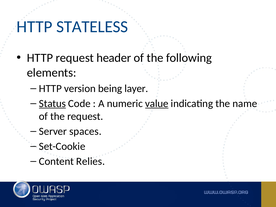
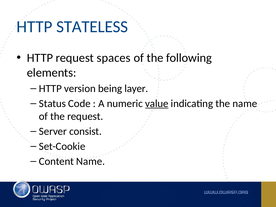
header: header -> spaces (114, 58)
Status underline: present -> none (52, 103)
spaces: spaces -> consist (86, 131)
Content Relies: Relies -> Name (91, 161)
